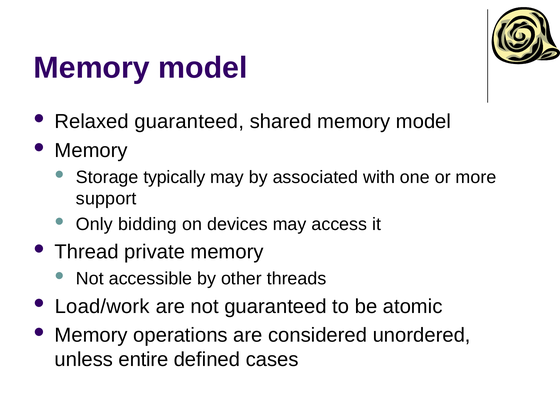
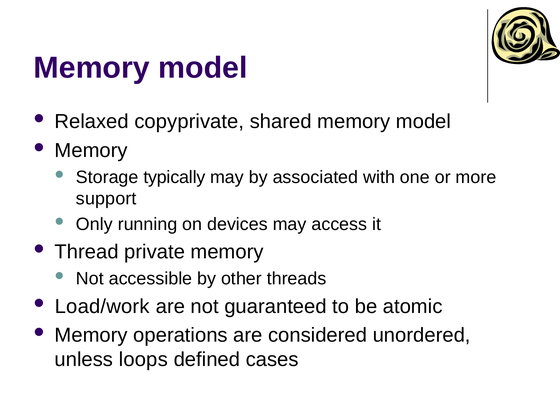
Relaxed guaranteed: guaranteed -> copyprivate (189, 122)
bidding: bidding -> running (148, 224)
entire: entire -> loops (143, 360)
